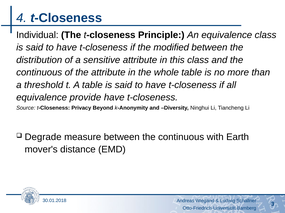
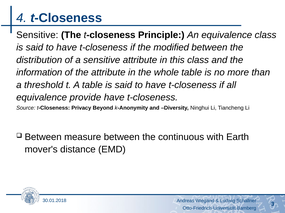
Individual: Individual -> Sensitive (37, 35)
continuous: continuous -> information (39, 73)
Degrade: Degrade -> Between (43, 137)
